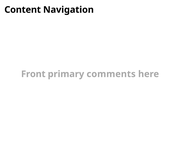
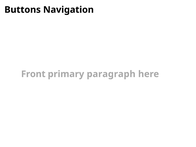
Content: Content -> Buttons (23, 10)
comments: comments -> paragraph (111, 74)
